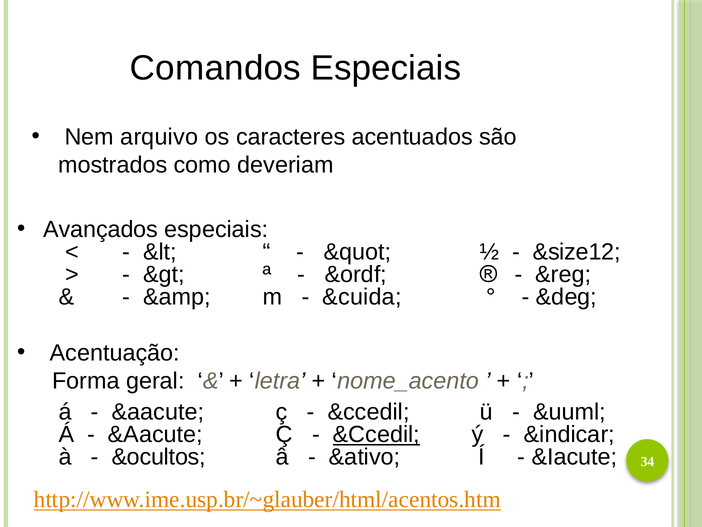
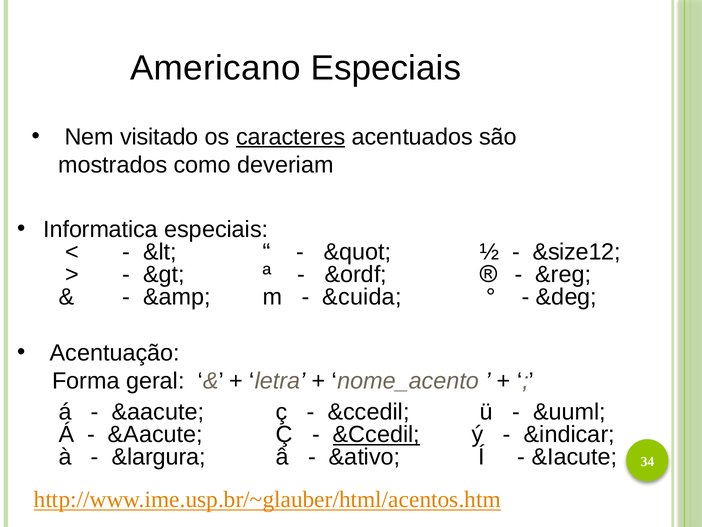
Comandos: Comandos -> Americano (215, 68)
arquivo: arquivo -> visitado (159, 137)
caracteres underline: none -> present (291, 137)
Avançados: Avançados -> Informatica (101, 229)
&ocultos: &ocultos -> &largura (159, 457)
